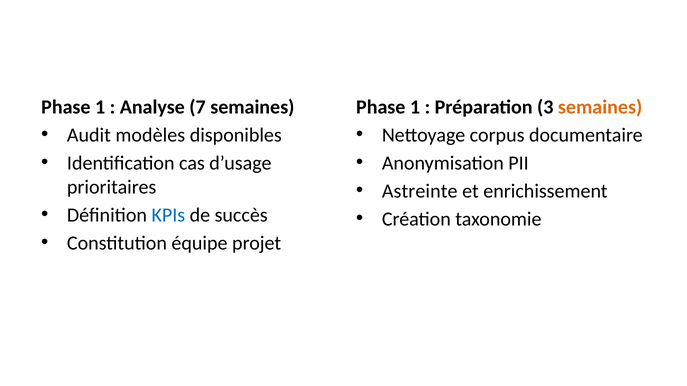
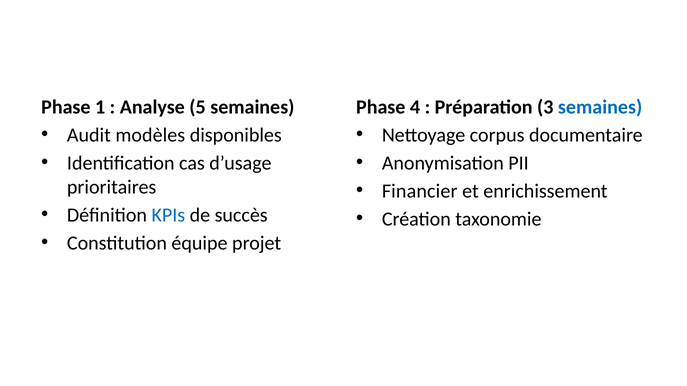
7: 7 -> 5 (198, 107)
1: 1 -> 4 (415, 107)
semaines colour: orange -> blue (600, 107)
Astreinte: Astreinte -> Financier (420, 191)
